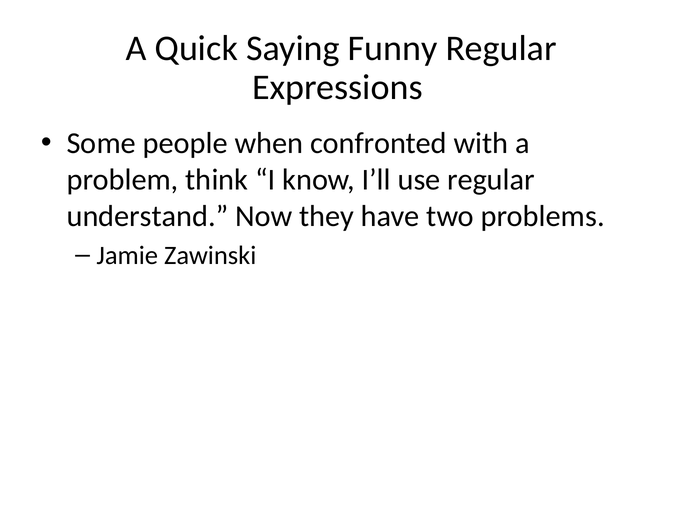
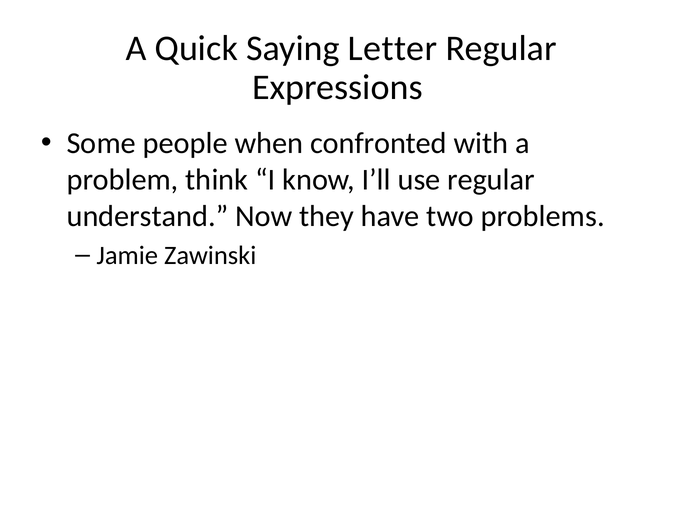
Funny: Funny -> Letter (393, 48)
